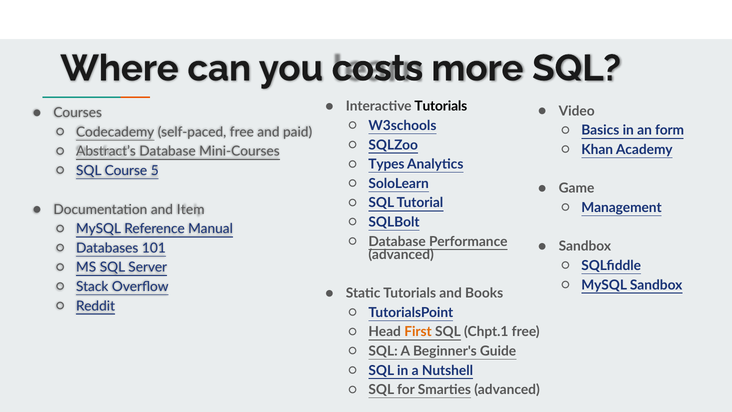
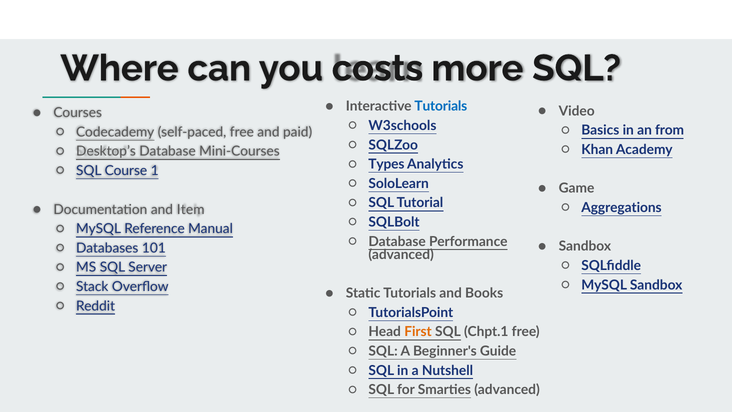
Tutorials colour: black -> blue (441, 106)
form: form -> from (670, 130)
Abstract’s: Abstract’s -> Desktop’s (106, 151)
5: 5 -> 1 (155, 171)
Management: Management -> Aggregations (621, 208)
